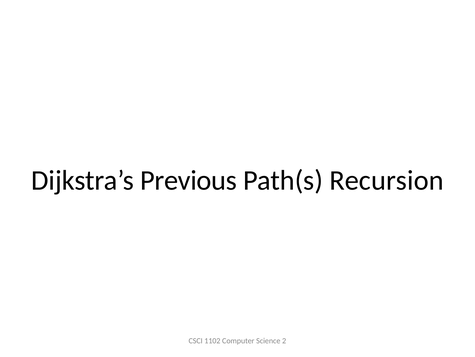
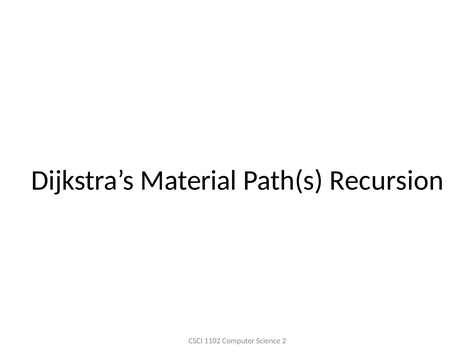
Previous: Previous -> Material (189, 180)
